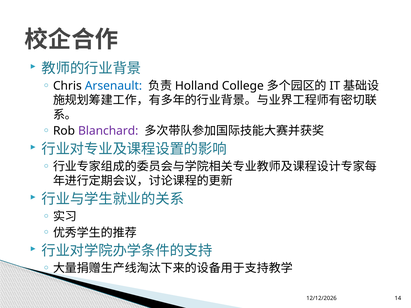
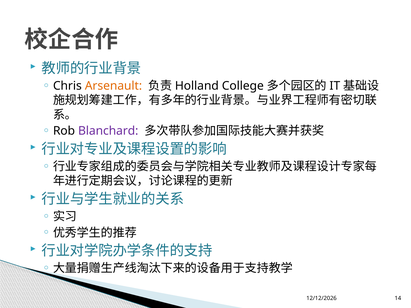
Arsenault colour: blue -> orange (113, 86)
